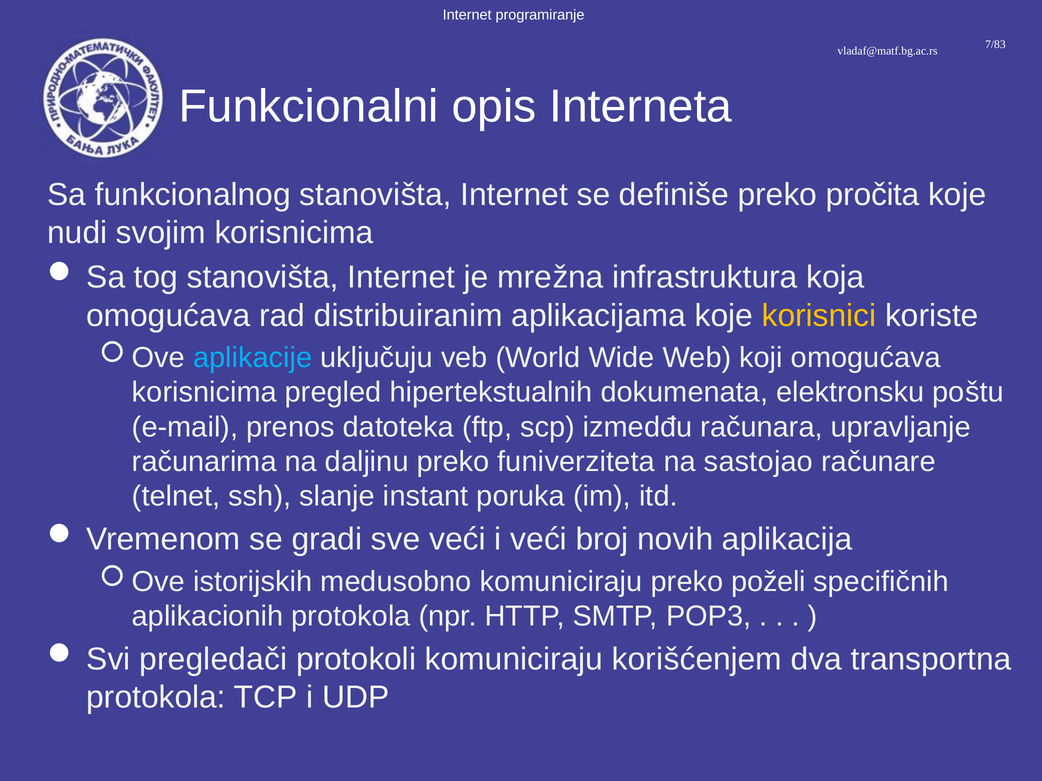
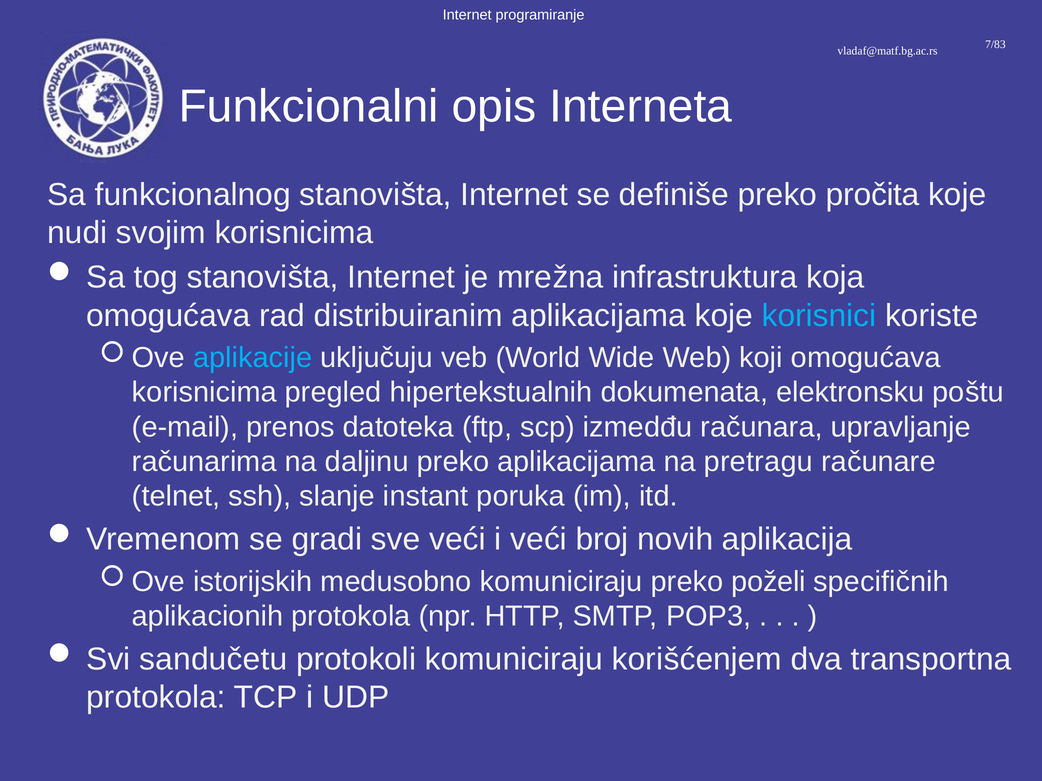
korisnici colour: yellow -> light blue (819, 316)
preko funiverziteta: funiverziteta -> aplikacijama (576, 462)
sastojao: sastojao -> pretragu (758, 462)
pregledači: pregledači -> sandučetu (213, 660)
